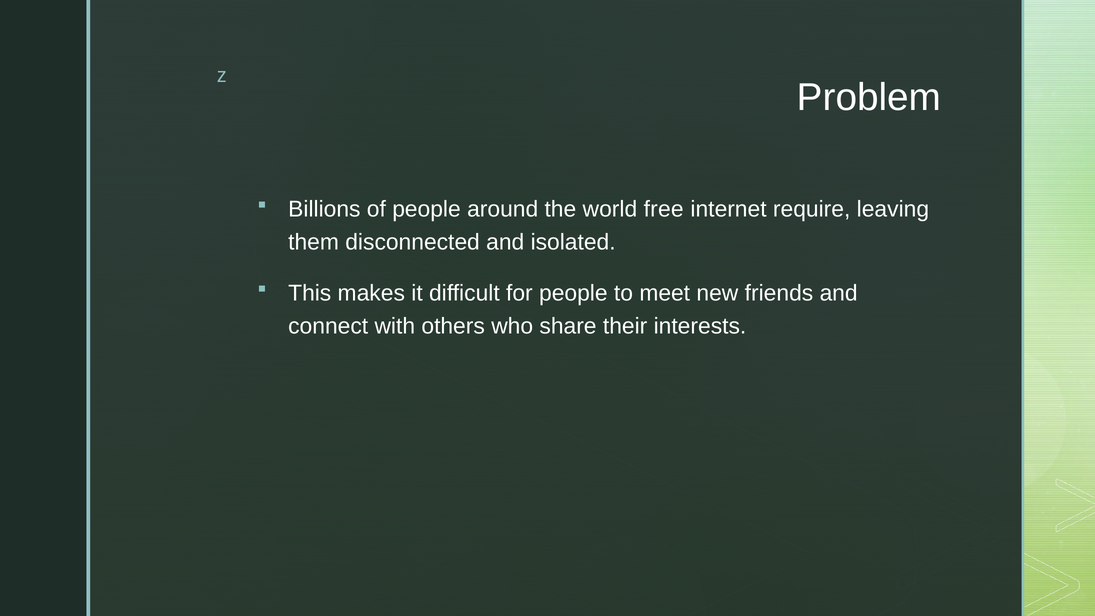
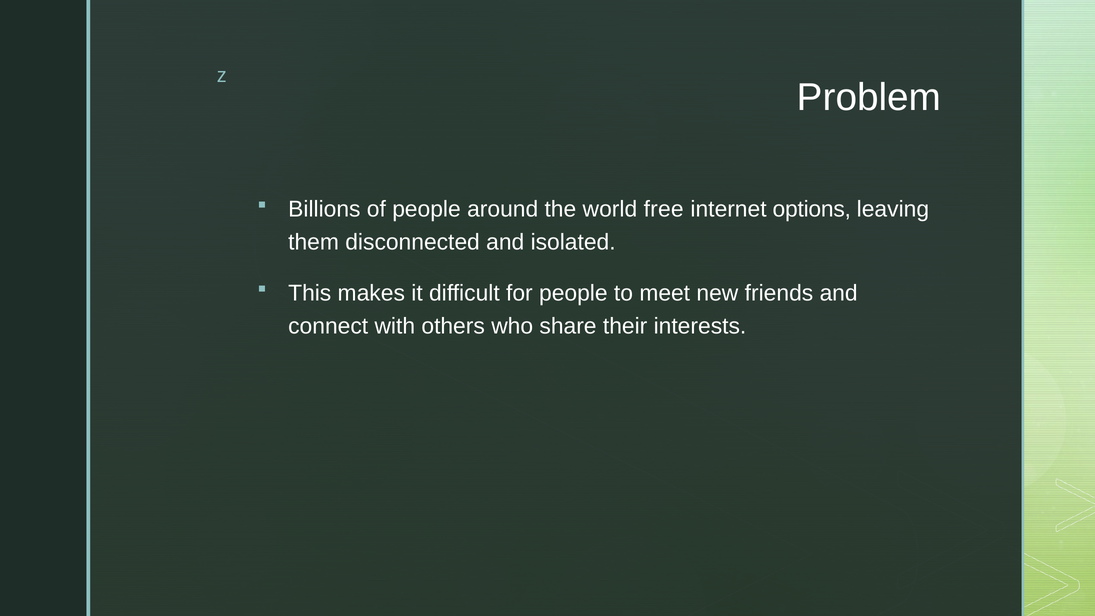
require: require -> options (812, 209)
